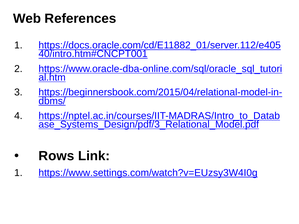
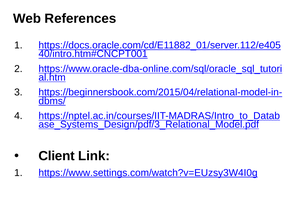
Rows: Rows -> Client (57, 156)
